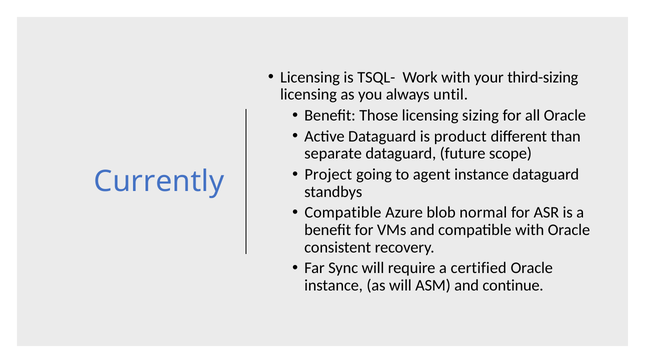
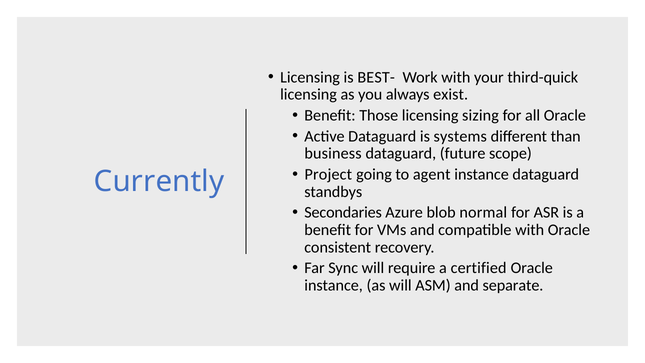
TSQL-: TSQL- -> BEST- (376, 77)
third-sizing: third-sizing -> third-quick (543, 77)
until: until -> exist (451, 95)
product: product -> systems (460, 136)
separate: separate -> business (333, 154)
Compatible: Compatible -> Secondaries (343, 212)
continue: continue -> separate (513, 285)
